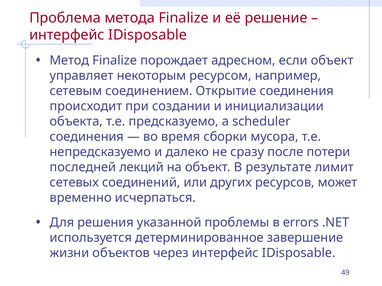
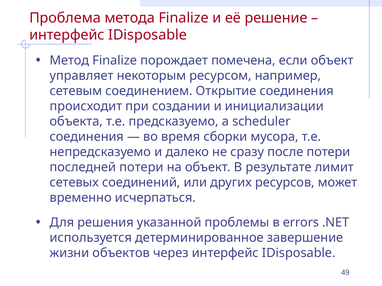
адресном: адресном -> помечена (243, 60)
последней лекций: лекций -> потери (141, 167)
